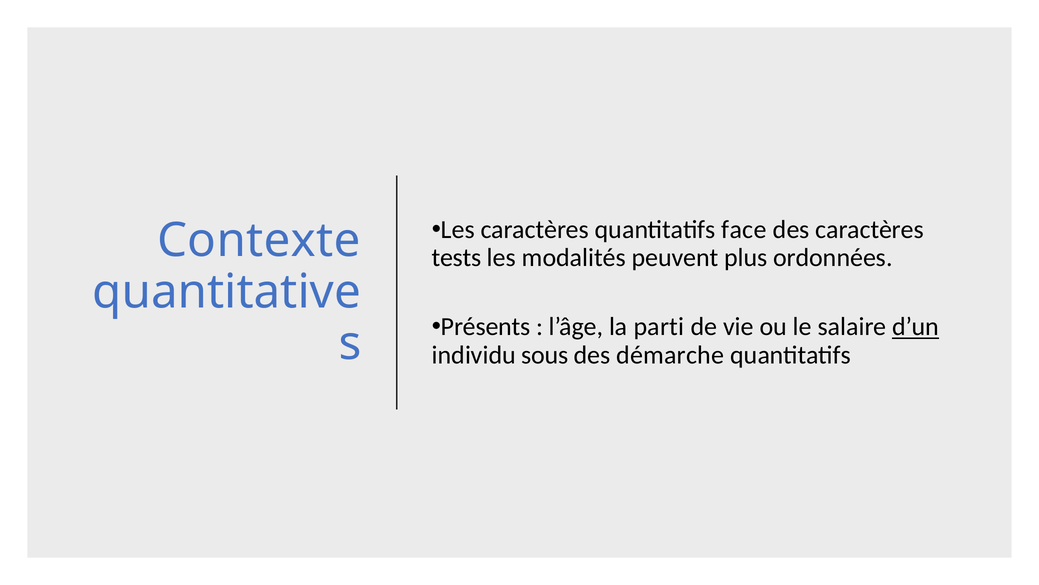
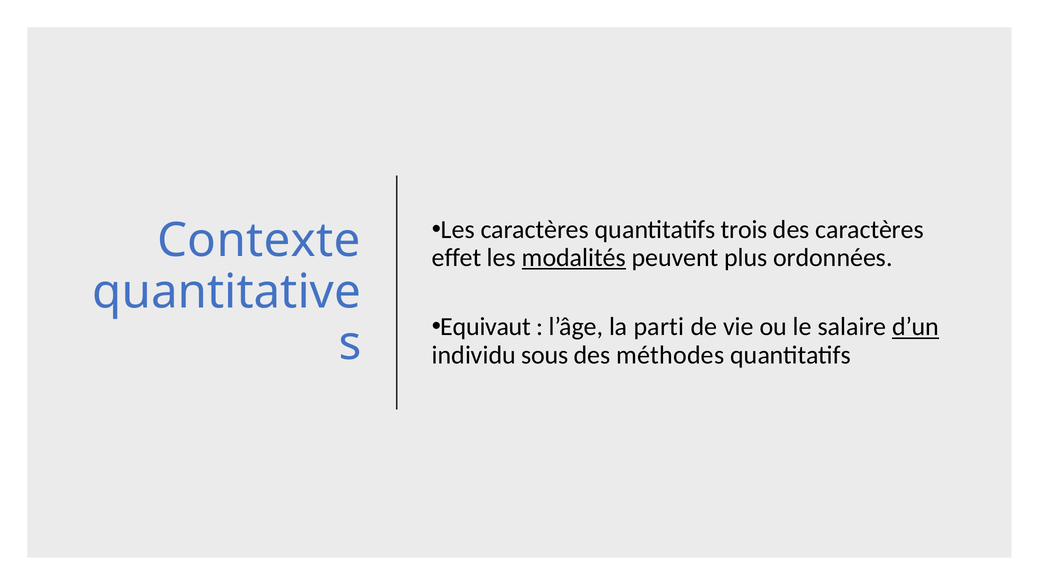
face: face -> trois (744, 229)
tests: tests -> effet (457, 258)
modalités underline: none -> present (574, 258)
Présents: Présents -> Equivaut (486, 327)
démarche: démarche -> méthodes (670, 355)
